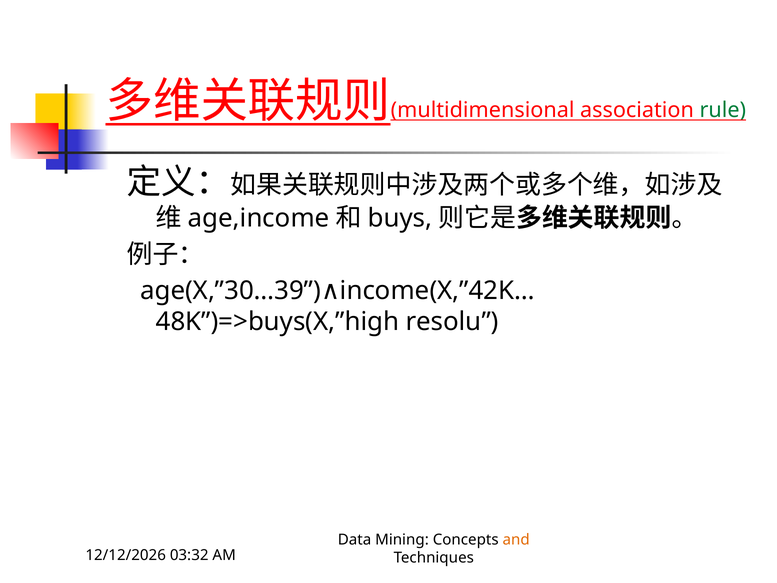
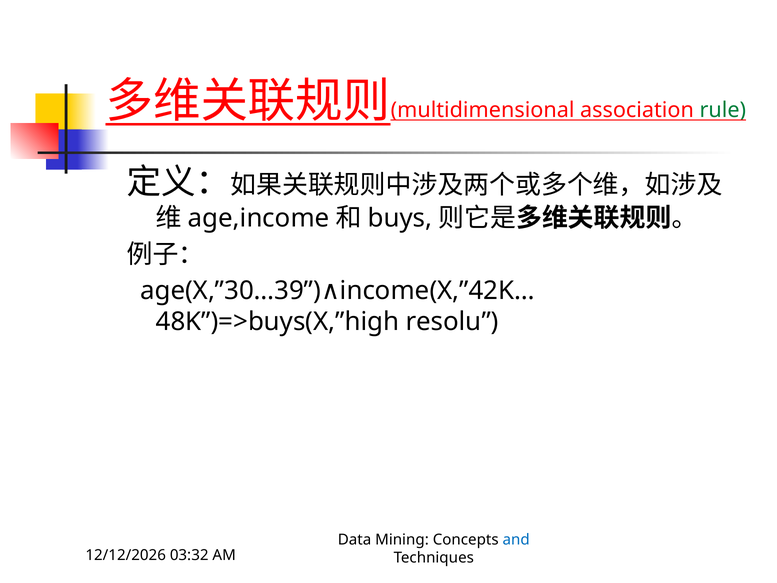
and colour: orange -> blue (516, 539)
